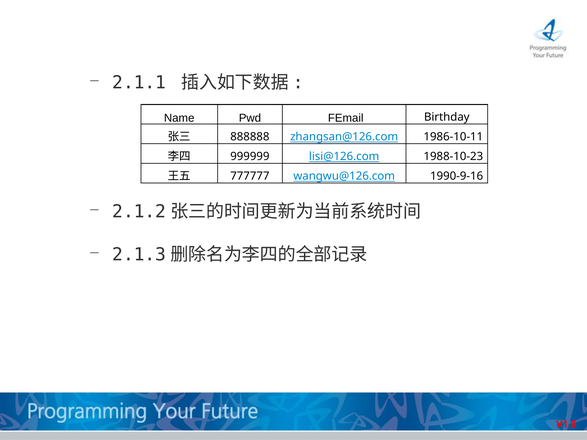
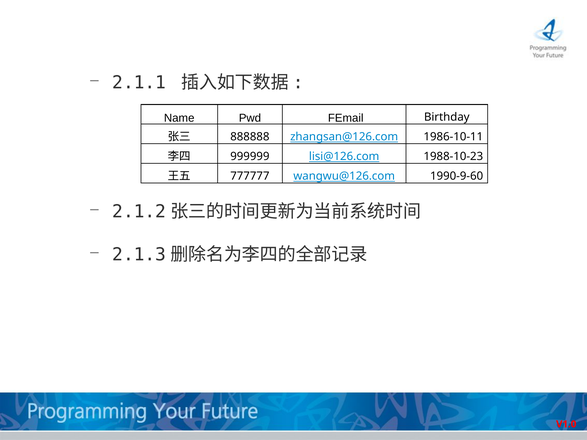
1990-9-16: 1990-9-16 -> 1990-9-60 (457, 176)
